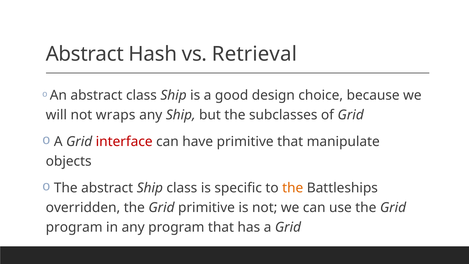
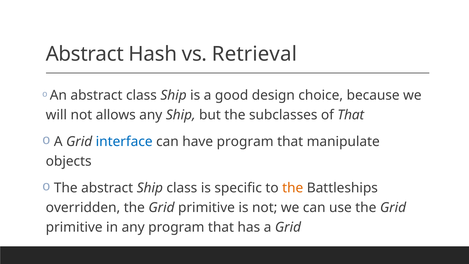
wraps: wraps -> allows (116, 115)
of Grid: Grid -> That (351, 115)
interface colour: red -> blue (124, 142)
have primitive: primitive -> program (245, 142)
program: program -> primitive (74, 227)
